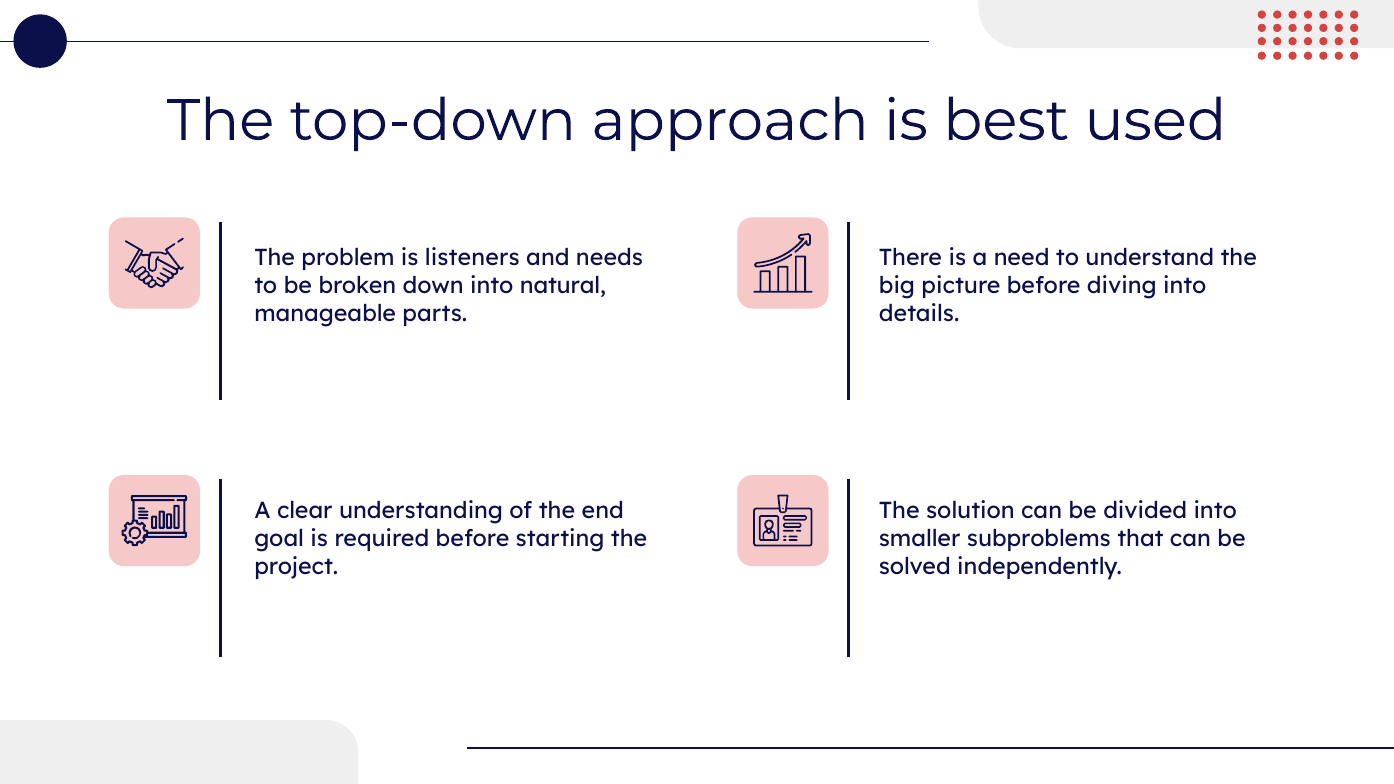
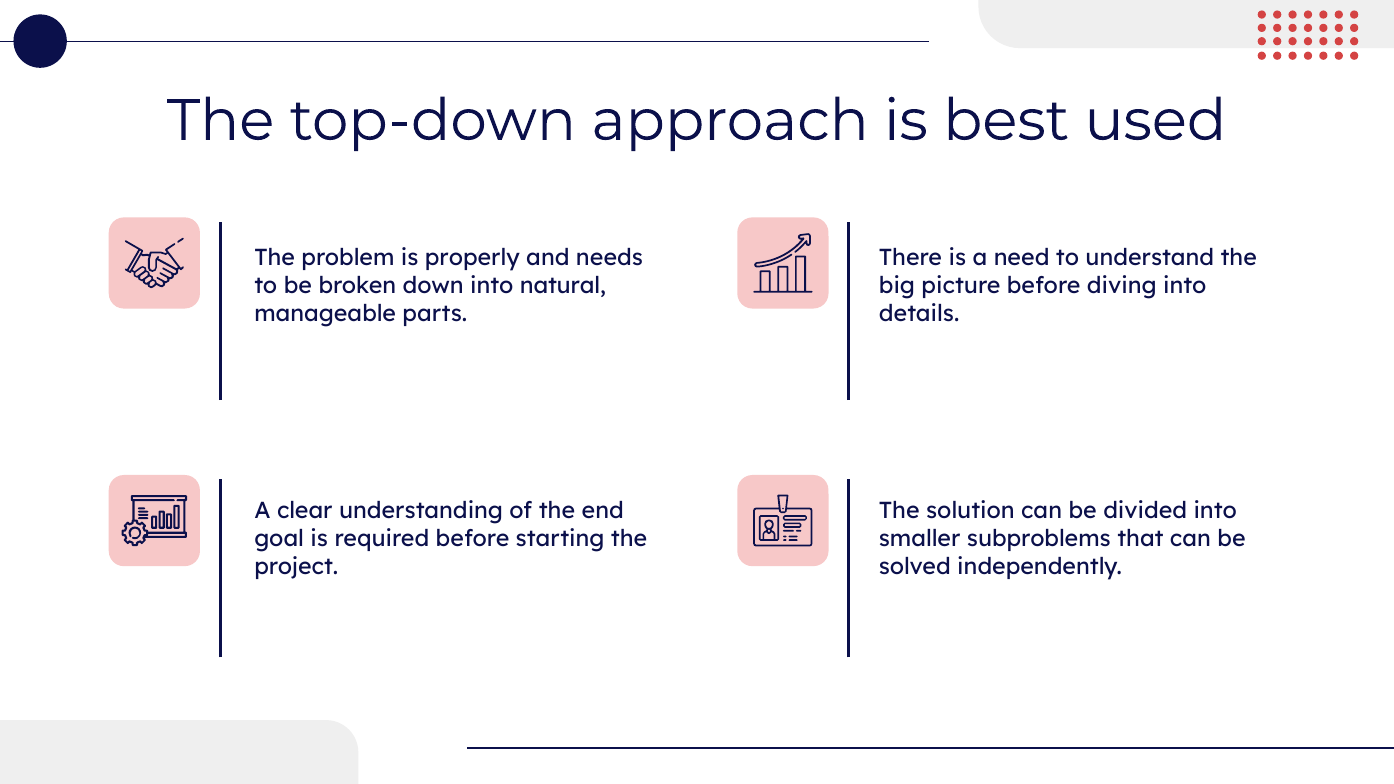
listeners: listeners -> properly (472, 258)
